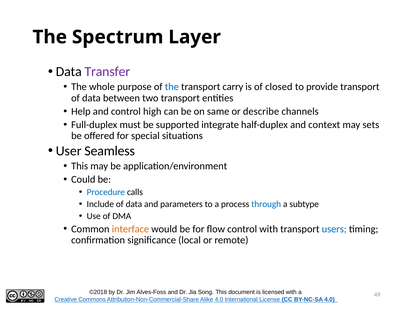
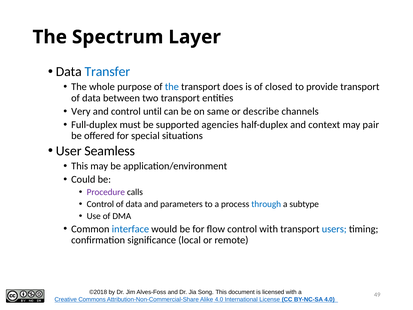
Transfer colour: purple -> blue (107, 72)
carry: carry -> does (233, 87)
Help: Help -> Very (81, 111)
high: high -> until (152, 111)
integrate: integrate -> agencies (220, 125)
sets: sets -> pair (371, 125)
Procedure colour: blue -> purple (106, 192)
Include: Include -> Control (100, 204)
interface colour: orange -> blue (130, 229)
